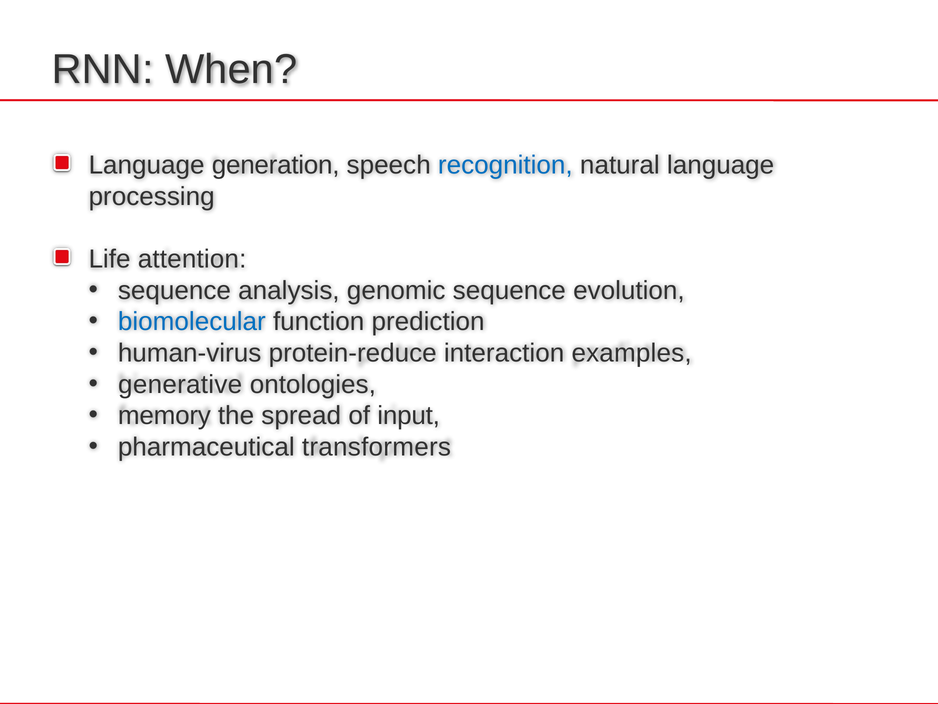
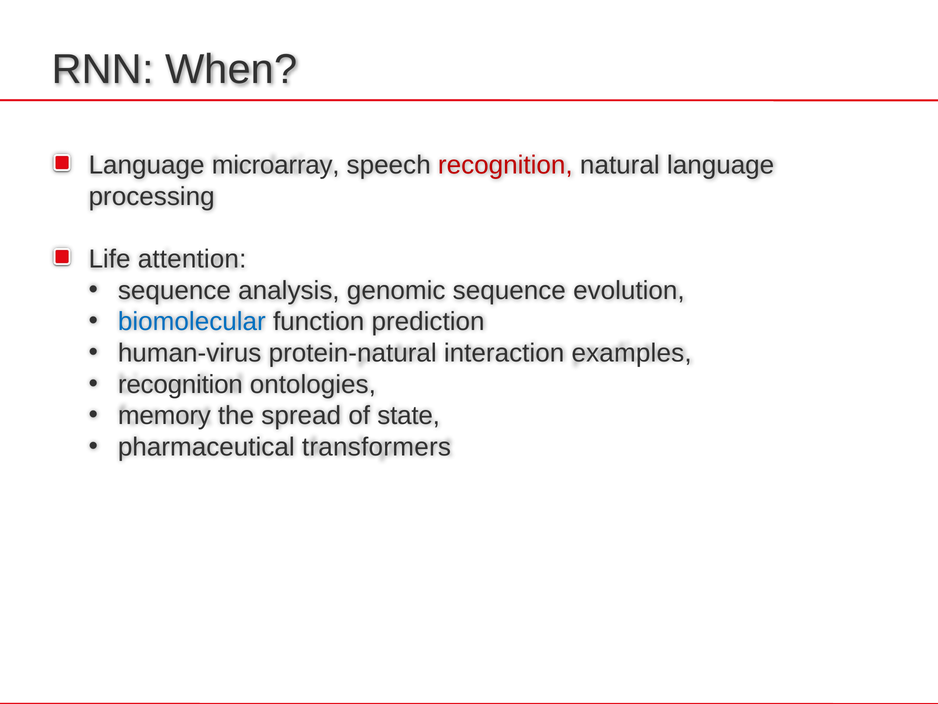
generation: generation -> microarray (276, 165)
recognition colour: blue -> red (505, 165)
protein-reduce: protein-reduce -> protein-natural (353, 353)
generative: generative -> recognition (180, 384)
input: input -> state (409, 415)
